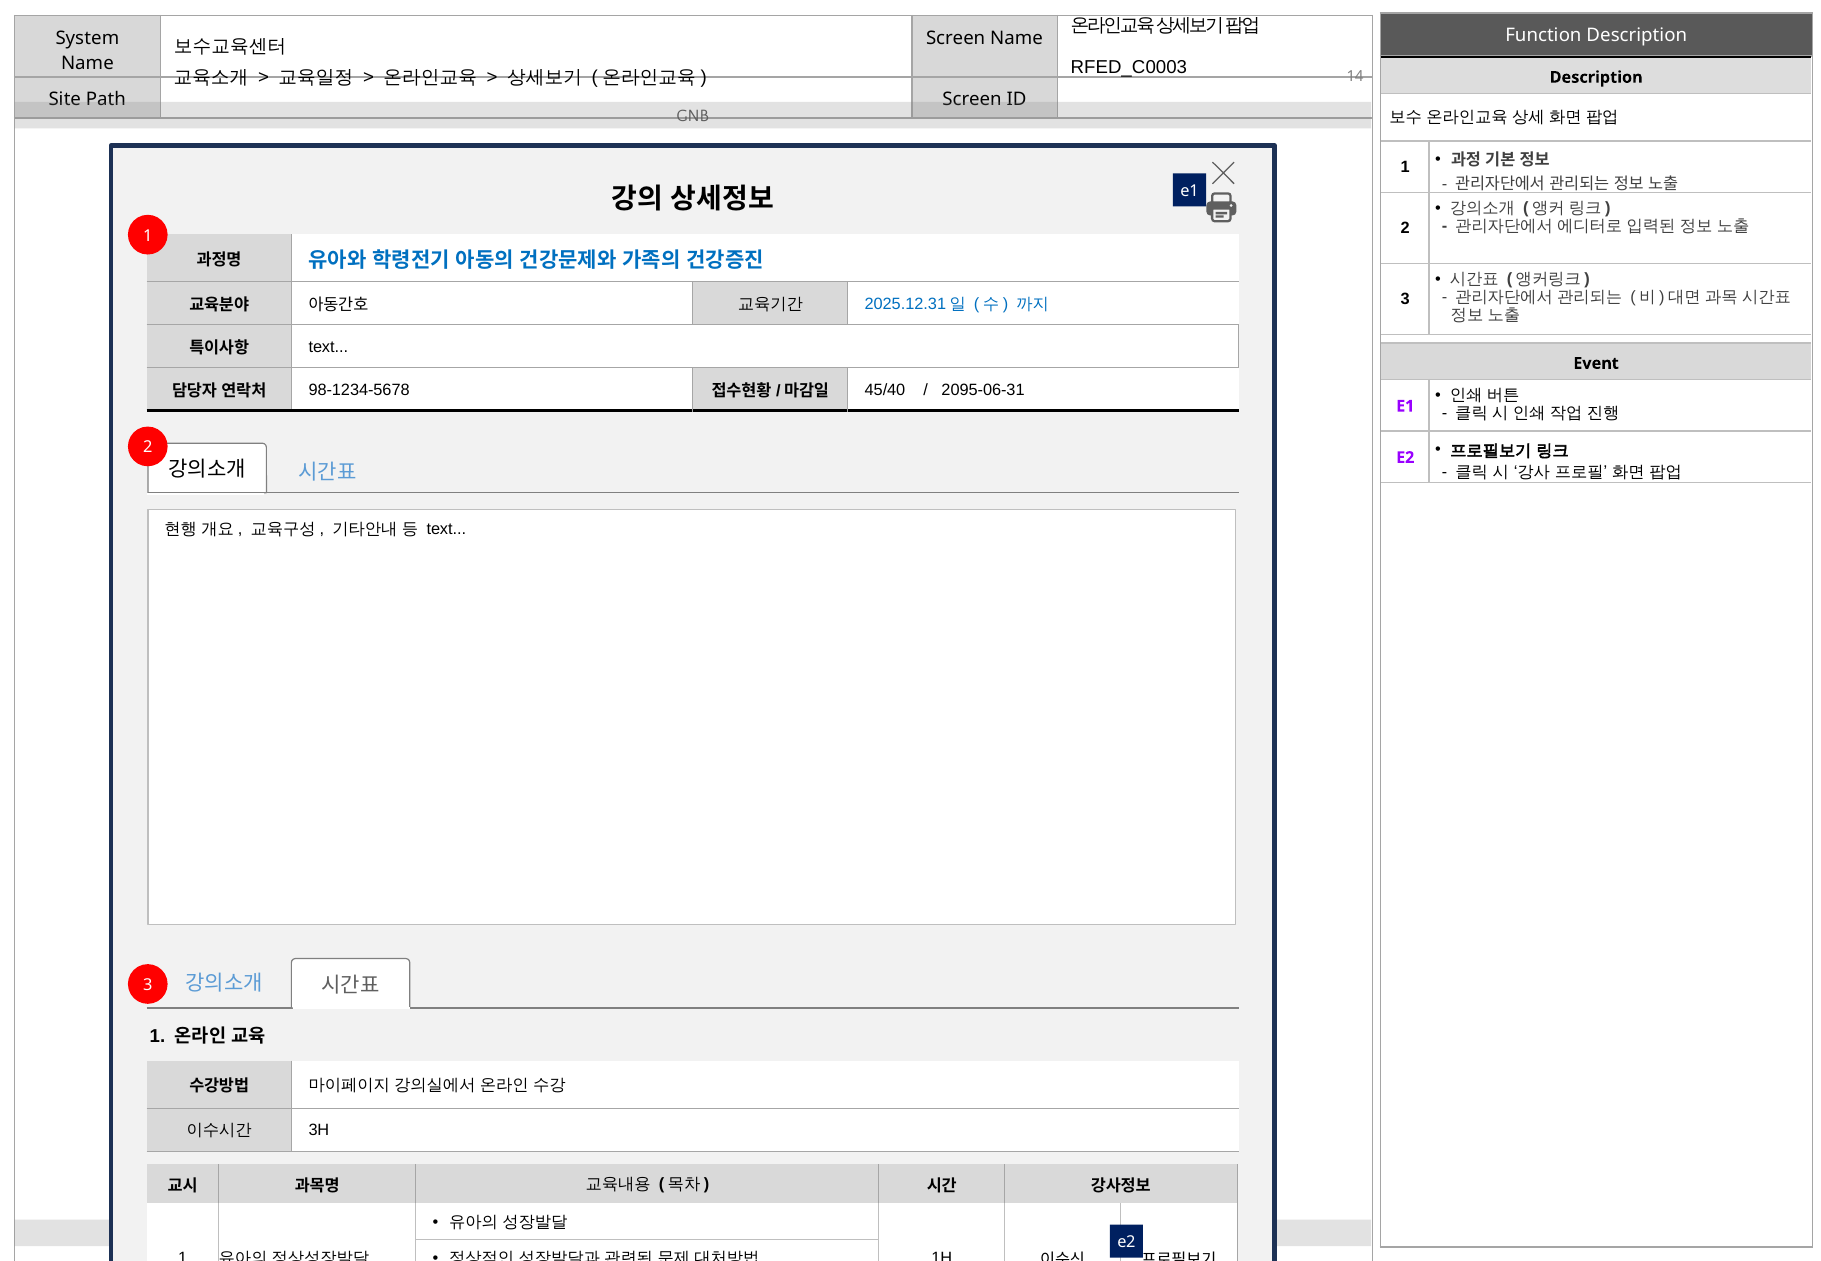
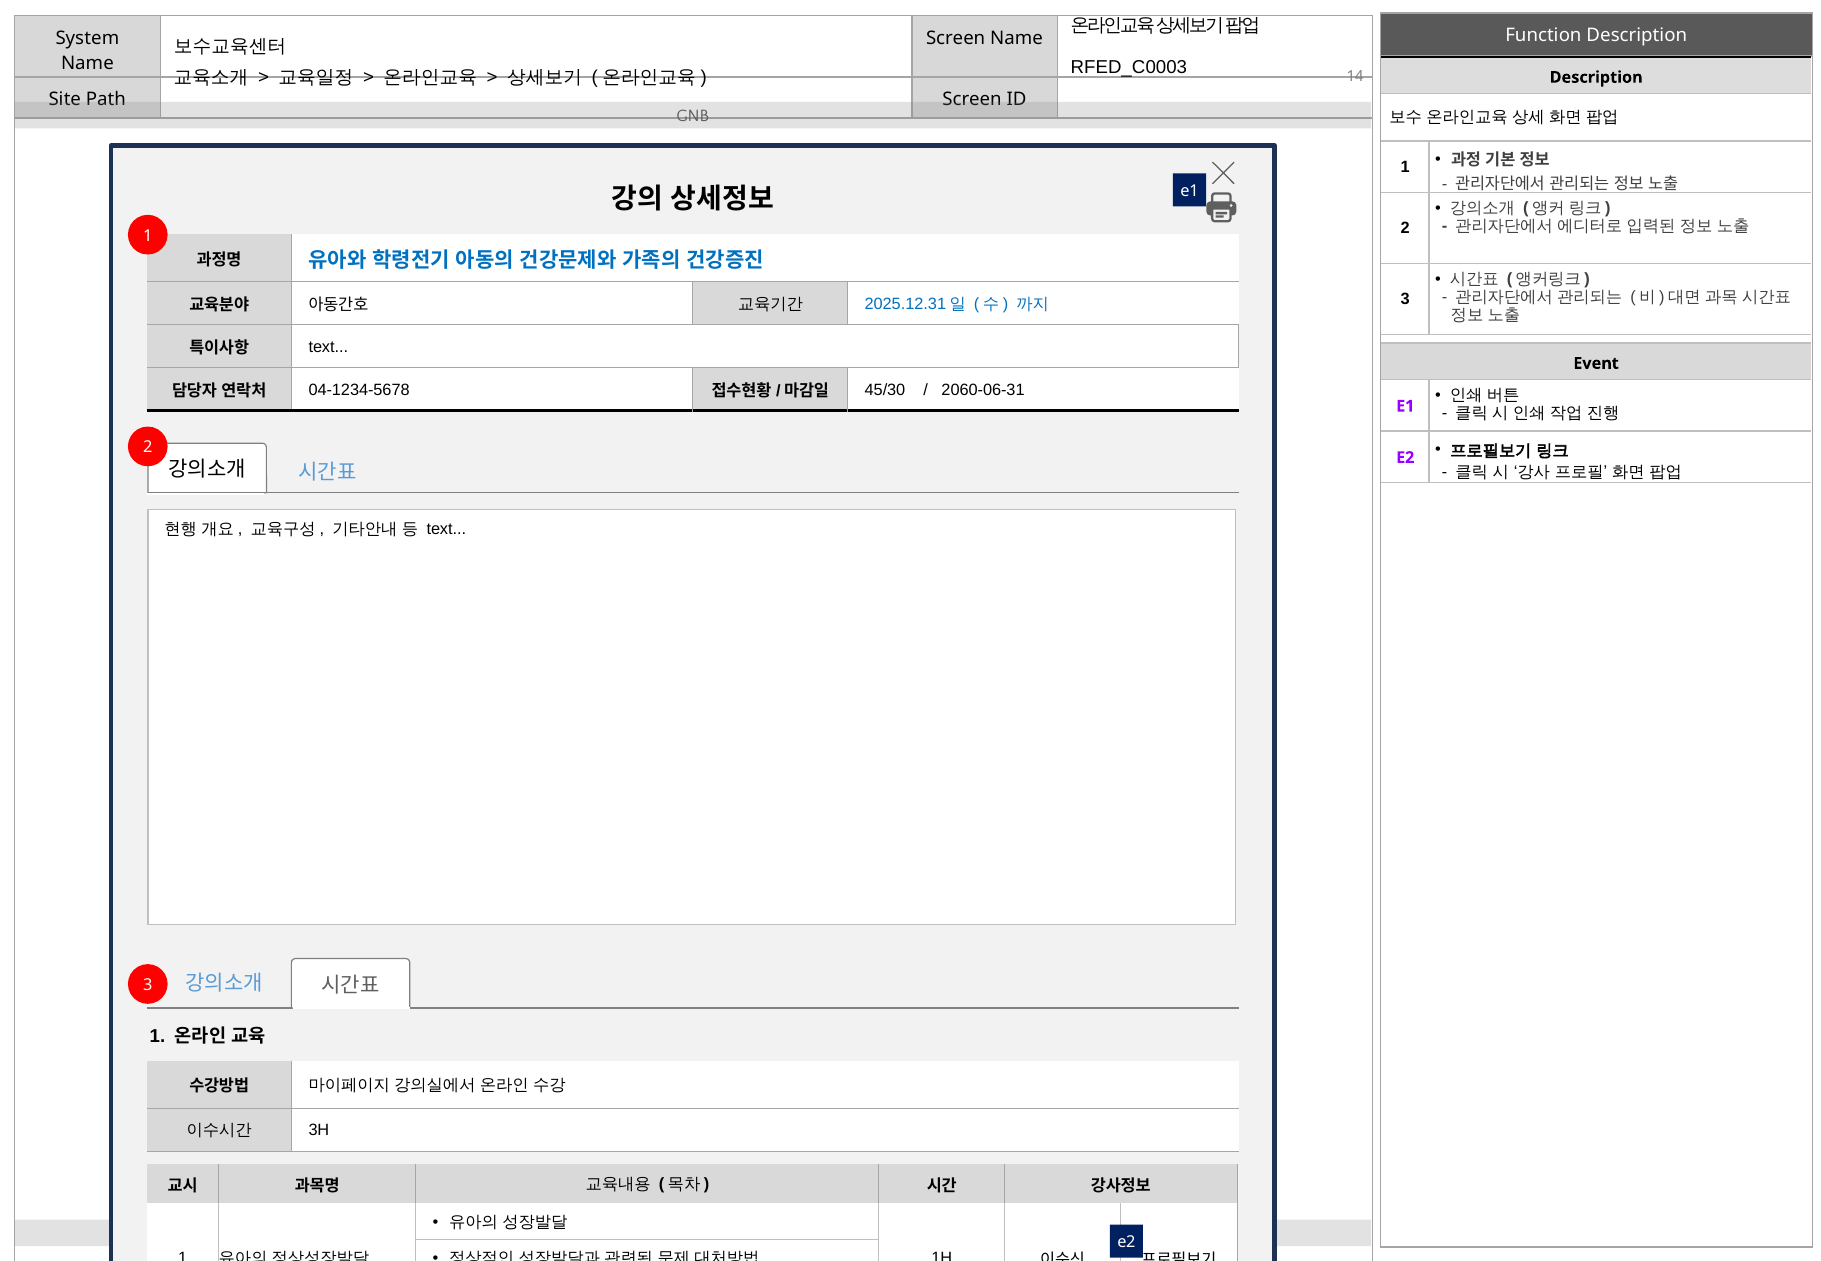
98-1234-5678: 98-1234-5678 -> 04-1234-5678 (359, 390)
45/40: 45/40 -> 45/30 (885, 390)
2095-06-31: 2095-06-31 -> 2060-06-31 (983, 390)
